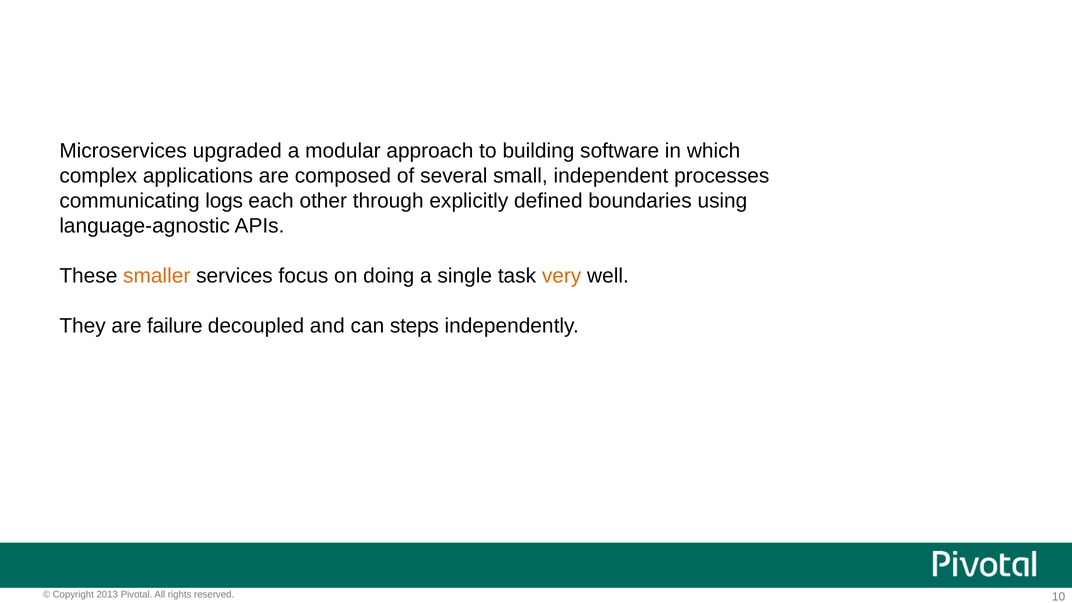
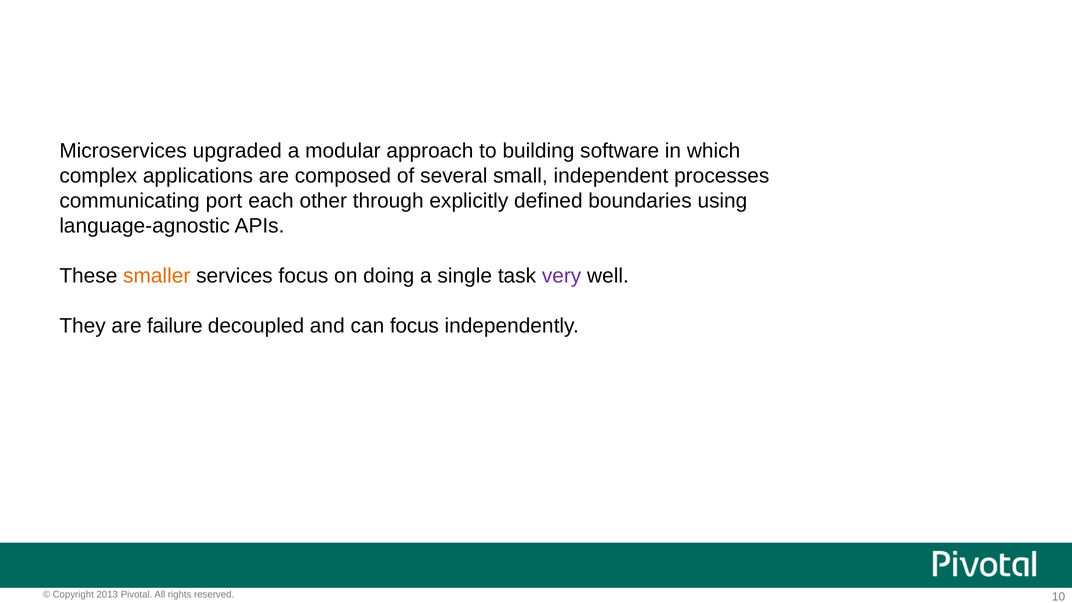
logs: logs -> port (224, 201)
very colour: orange -> purple (562, 276)
can steps: steps -> focus (414, 326)
